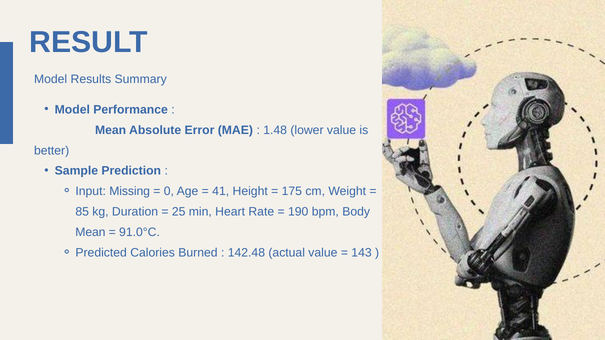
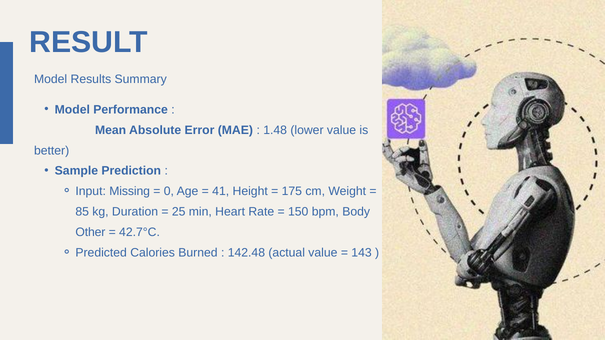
190: 190 -> 150 (298, 212)
Mean: Mean -> Other (90, 233)
91.0°C: 91.0°C -> 42.7°C (140, 233)
